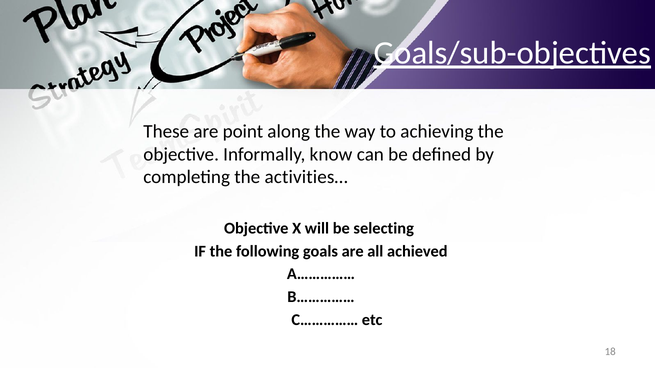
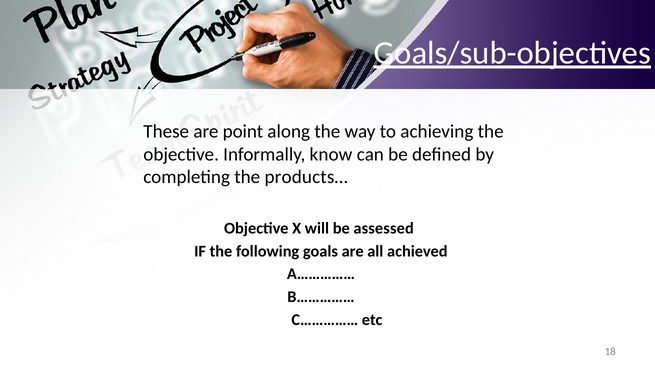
activities…: activities… -> products… (306, 177)
selecting: selecting -> assessed (384, 228)
